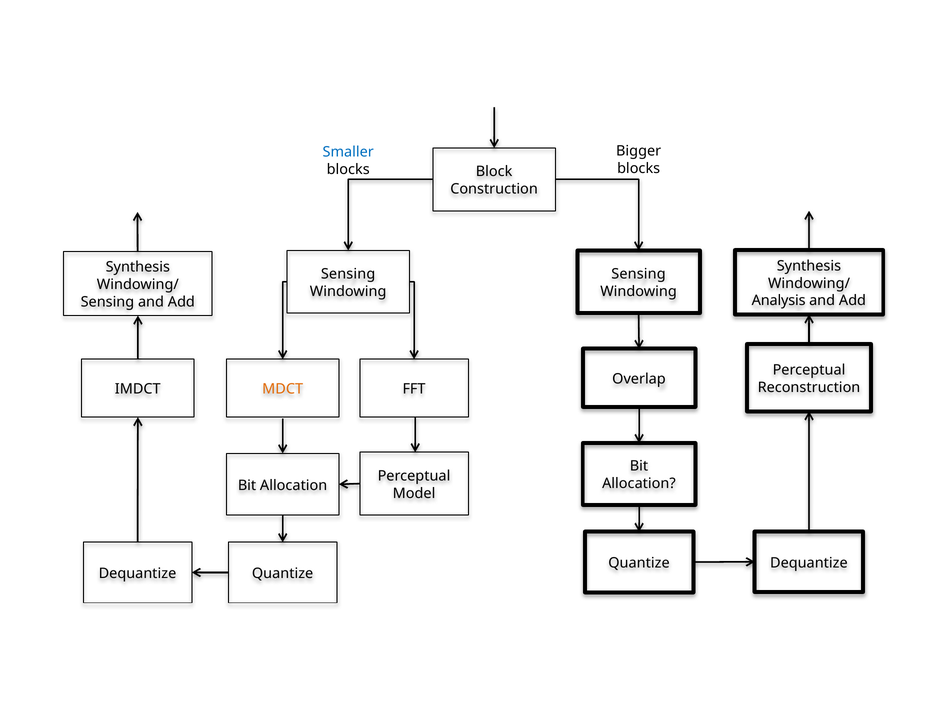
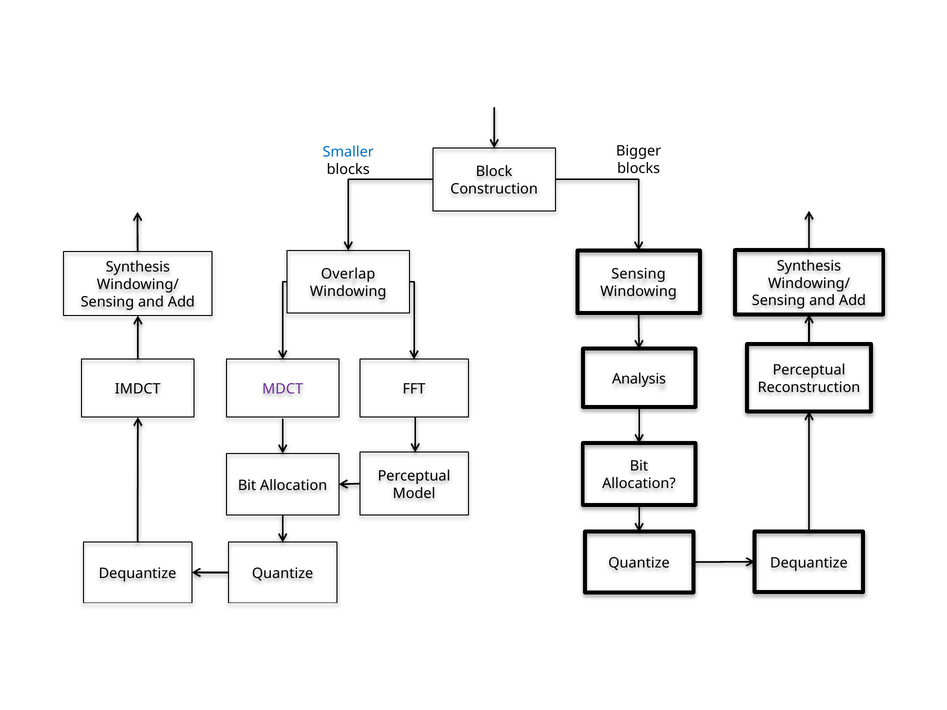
Sensing: Sensing -> Overlap (348, 274)
Analysis: Analysis -> Sensing (779, 301)
Overlap: Overlap -> Analysis (639, 379)
MDCT colour: orange -> purple (283, 389)
